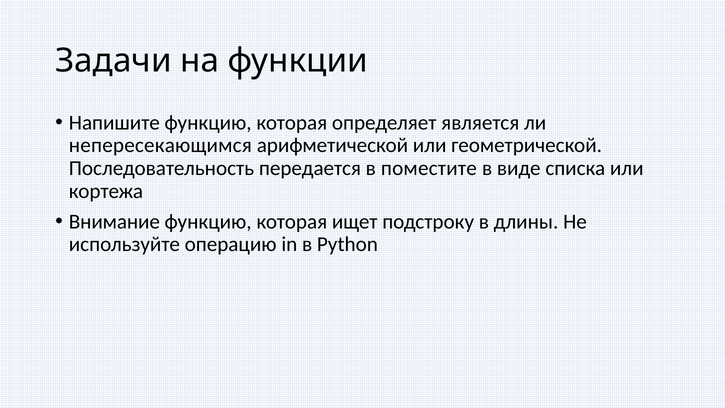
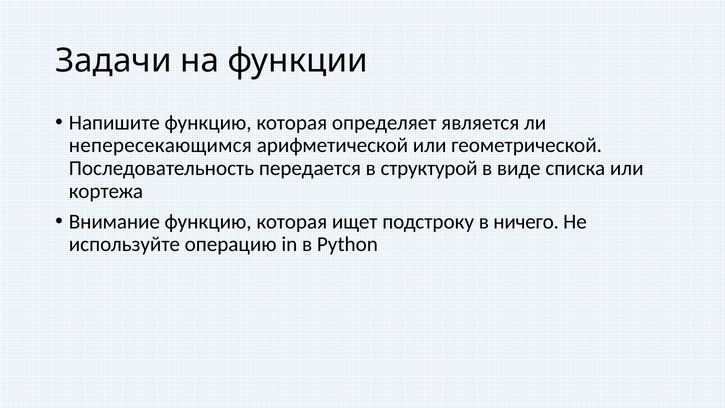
поместите: поместите -> структурой (429, 168)
длины: длины -> ничего (526, 222)
